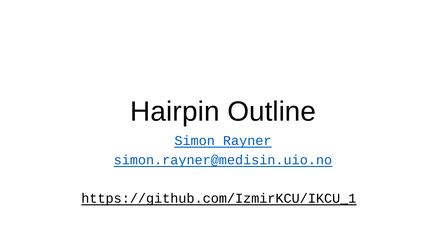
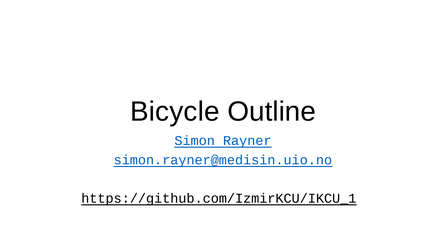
Hairpin: Hairpin -> Bicycle (175, 111)
